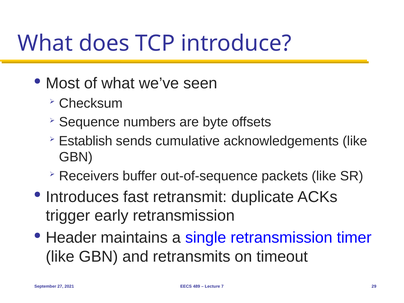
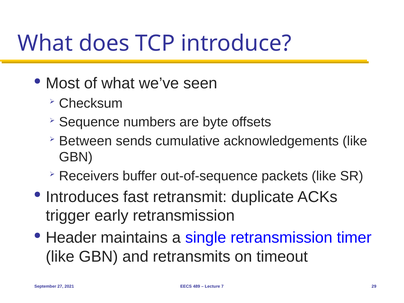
Establish: Establish -> Between (85, 141)
